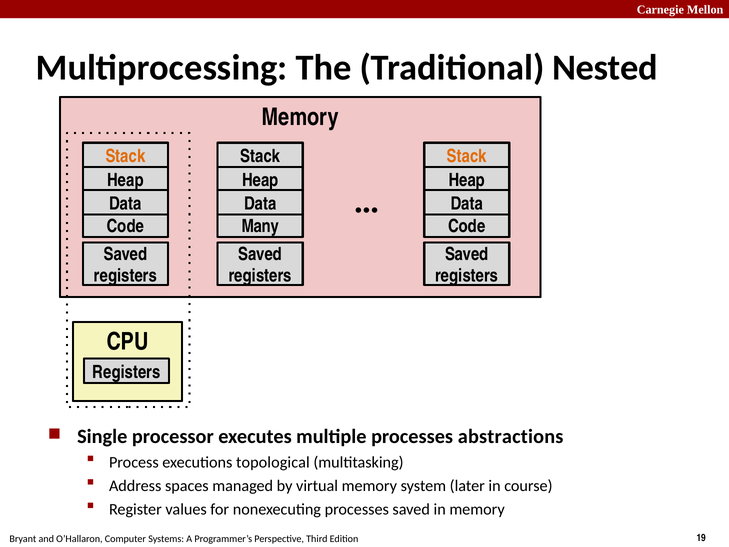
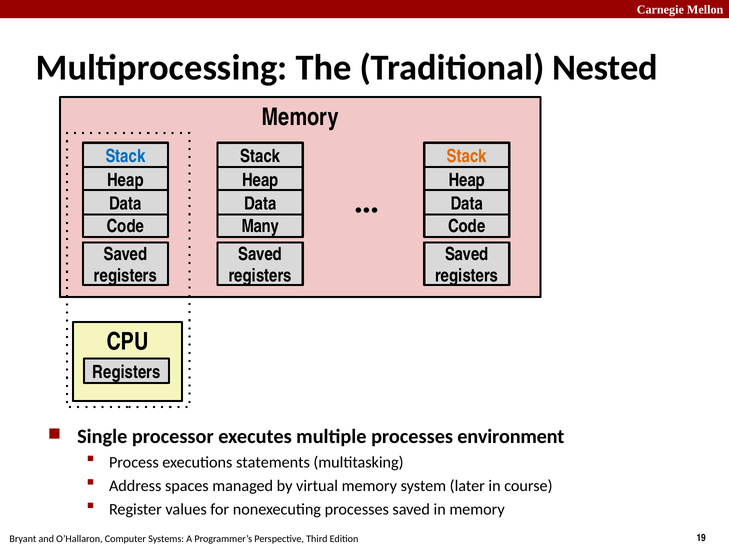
Stack colour: orange -> blue (125, 156)
abstractions: abstractions -> environment (511, 436)
topological: topological -> statements (273, 462)
